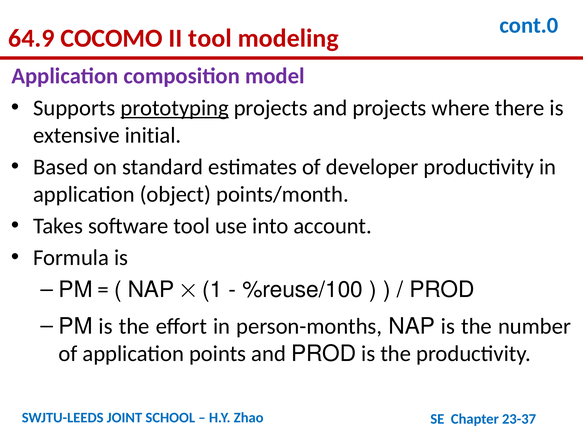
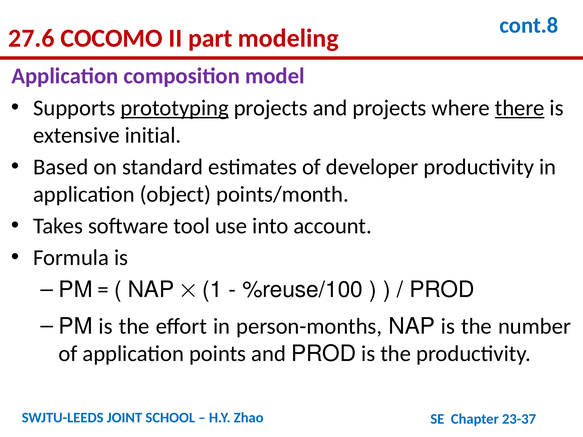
cont.0: cont.0 -> cont.8 (529, 26)
64.9: 64.9 -> 27.6 (31, 38)
II tool: tool -> part (210, 38)
there underline: none -> present (520, 108)
